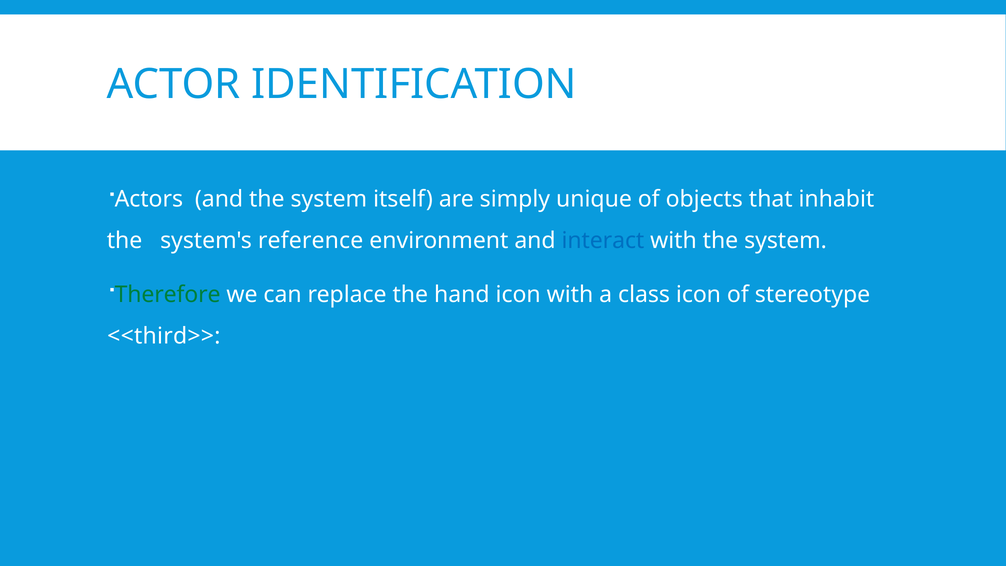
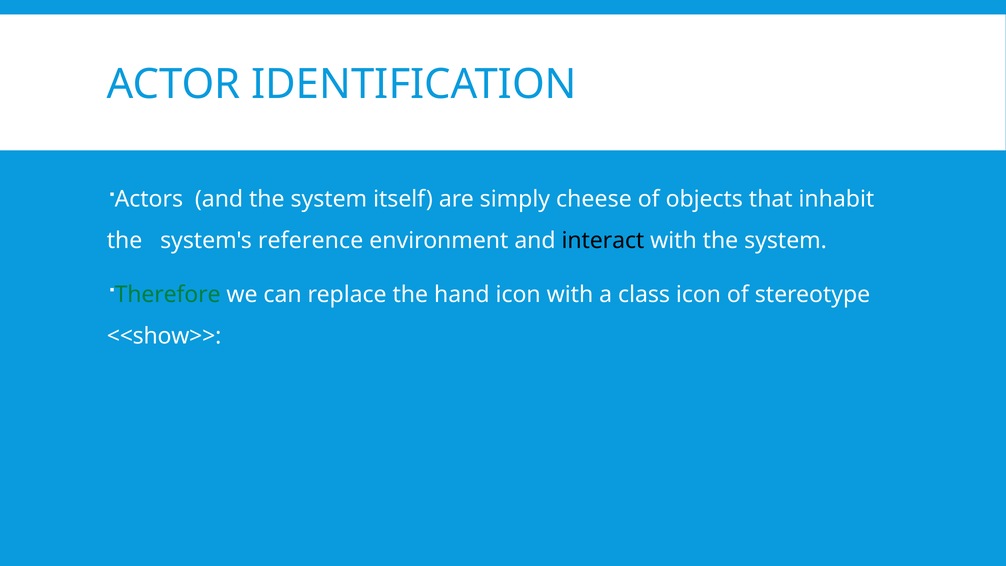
unique: unique -> cheese (594, 199)
interact colour: blue -> black (603, 240)
<<third>>: <<third>> -> <<show>> (164, 336)
